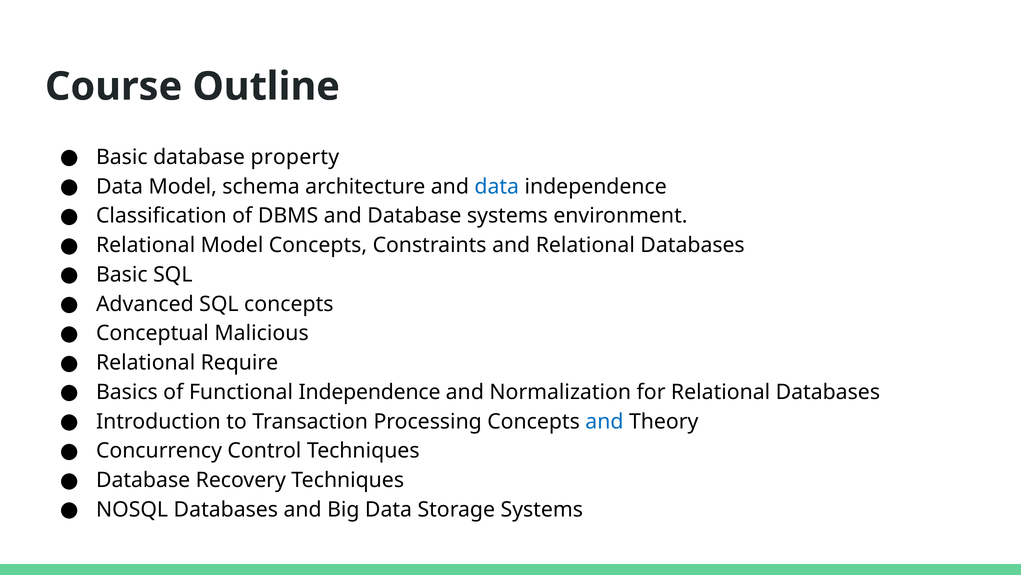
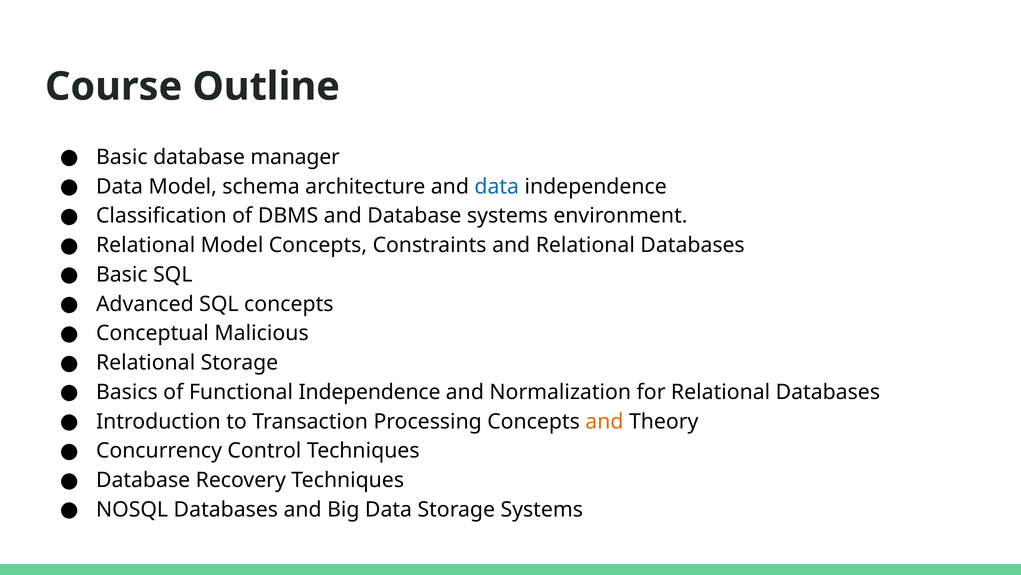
property: property -> manager (295, 157)
Relational Require: Require -> Storage (239, 362)
and colour: blue -> orange (604, 421)
